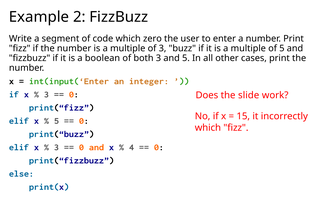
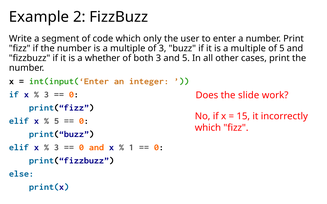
zero: zero -> only (152, 39)
boolean: boolean -> whether (103, 58)
4: 4 -> 1 (131, 147)
